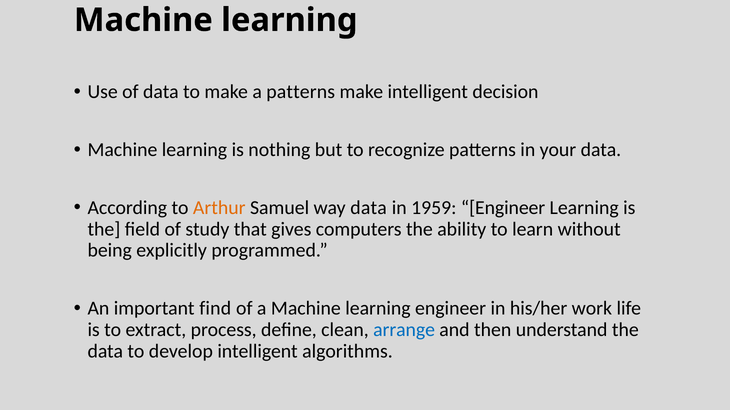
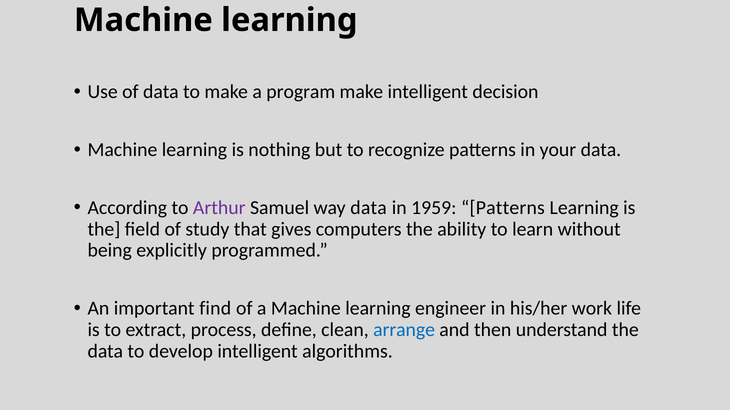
a patterns: patterns -> program (301, 92)
Arthur colour: orange -> purple (219, 208)
1959 Engineer: Engineer -> Patterns (503, 208)
